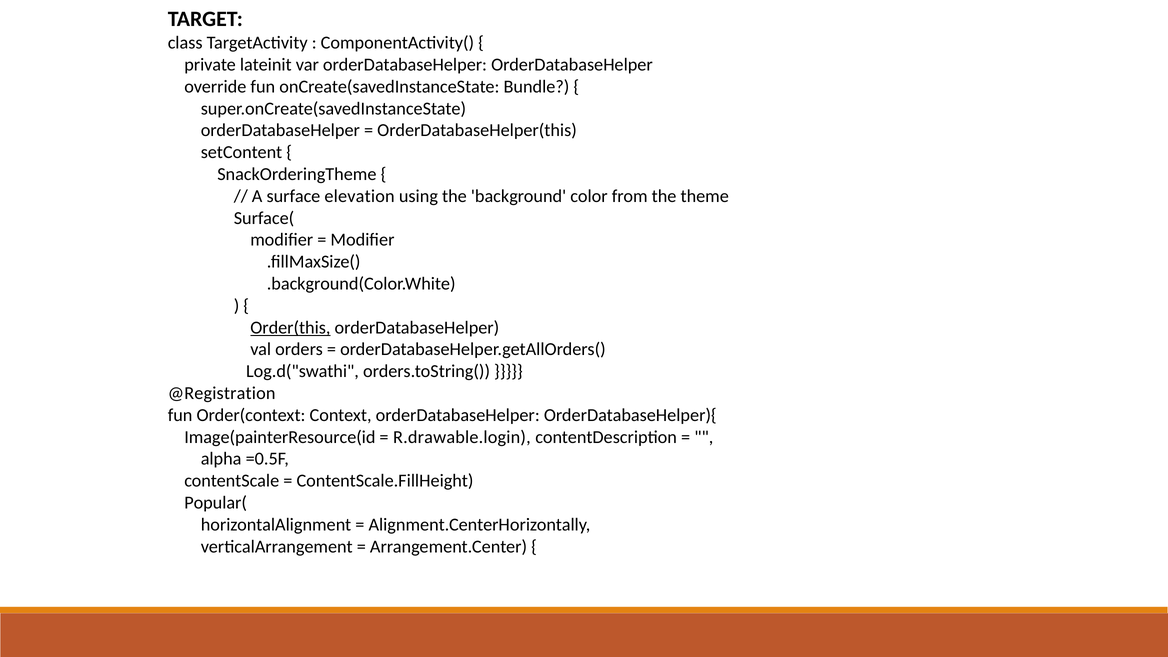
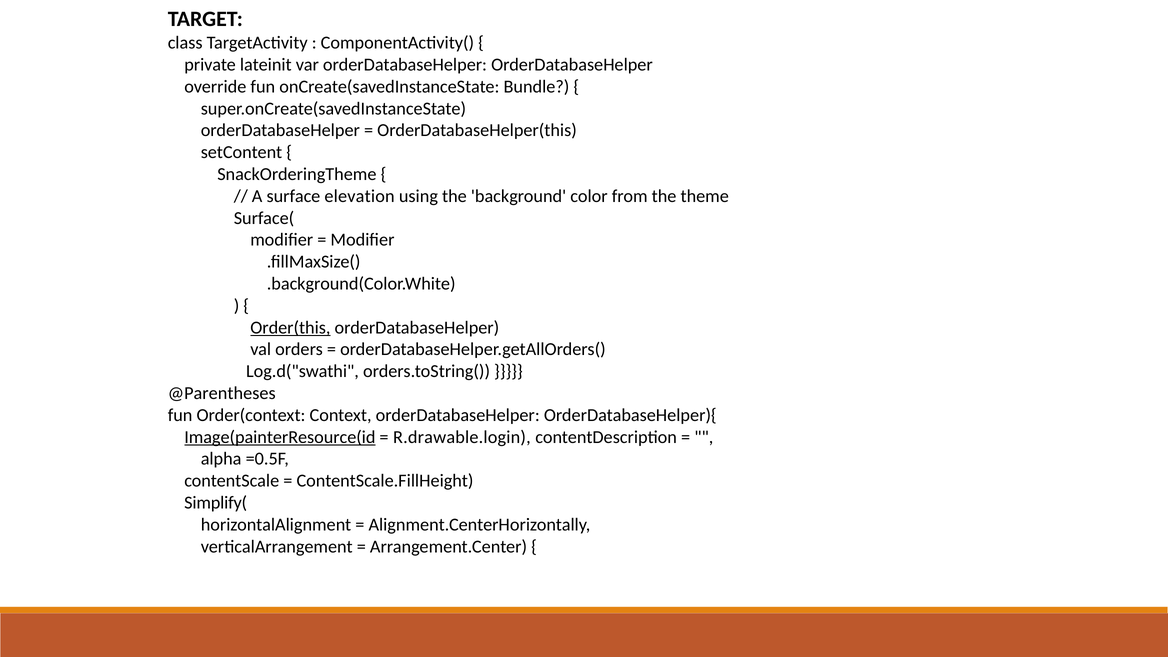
@Registration: @Registration -> @Parentheses (222, 393)
Image(painterResource(id underline: none -> present (280, 437)
Popular(: Popular( -> Simplify( (216, 503)
